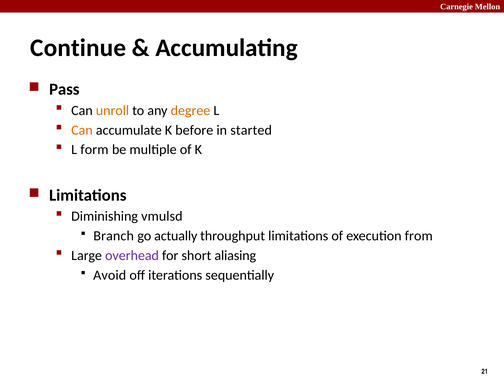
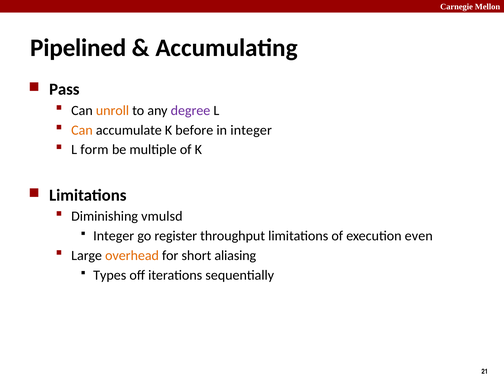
Continue: Continue -> Pipelined (78, 48)
degree colour: orange -> purple (190, 110)
in started: started -> integer (251, 130)
Branch: Branch -> Integer (114, 236)
actually: actually -> register (176, 236)
from: from -> even (419, 236)
overhead colour: purple -> orange (132, 256)
Avoid: Avoid -> Types (110, 275)
